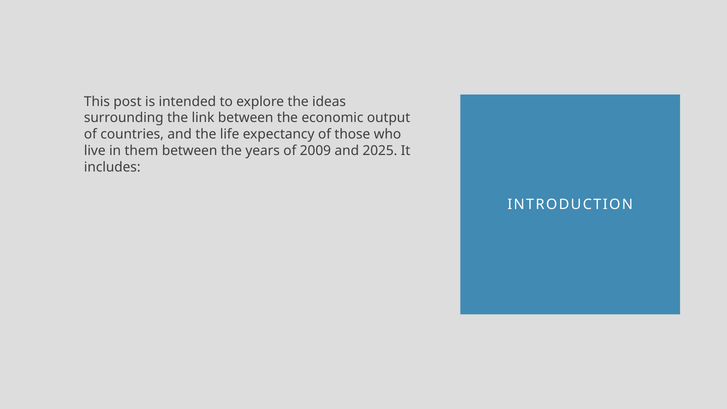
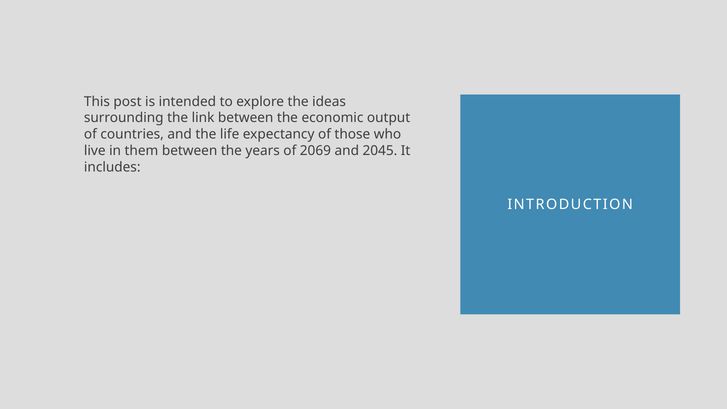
2009: 2009 -> 2069 (315, 151)
2025: 2025 -> 2045 (380, 151)
